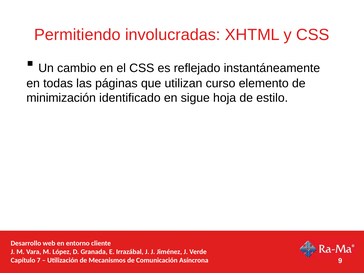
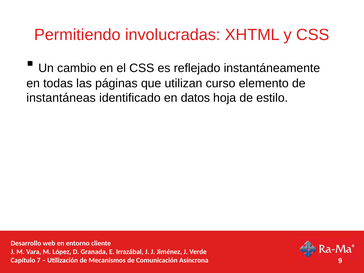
minimización: minimización -> instantáneas (61, 98)
sigue: sigue -> datos (195, 98)
